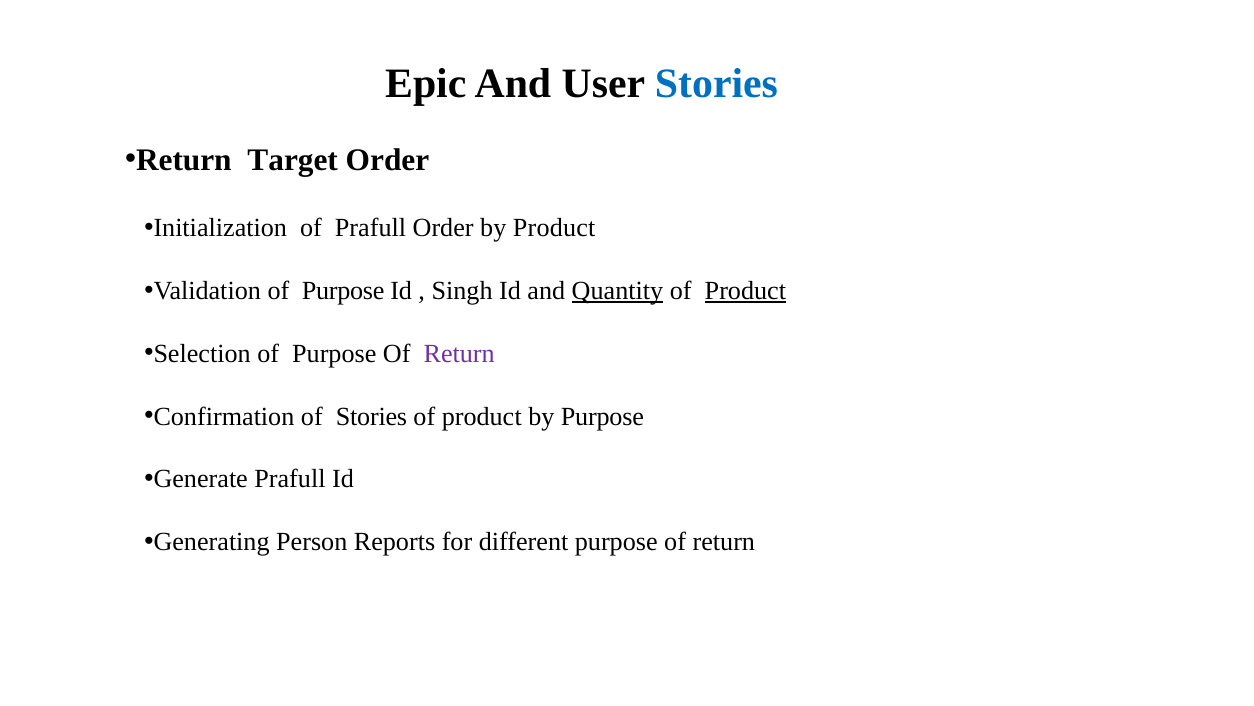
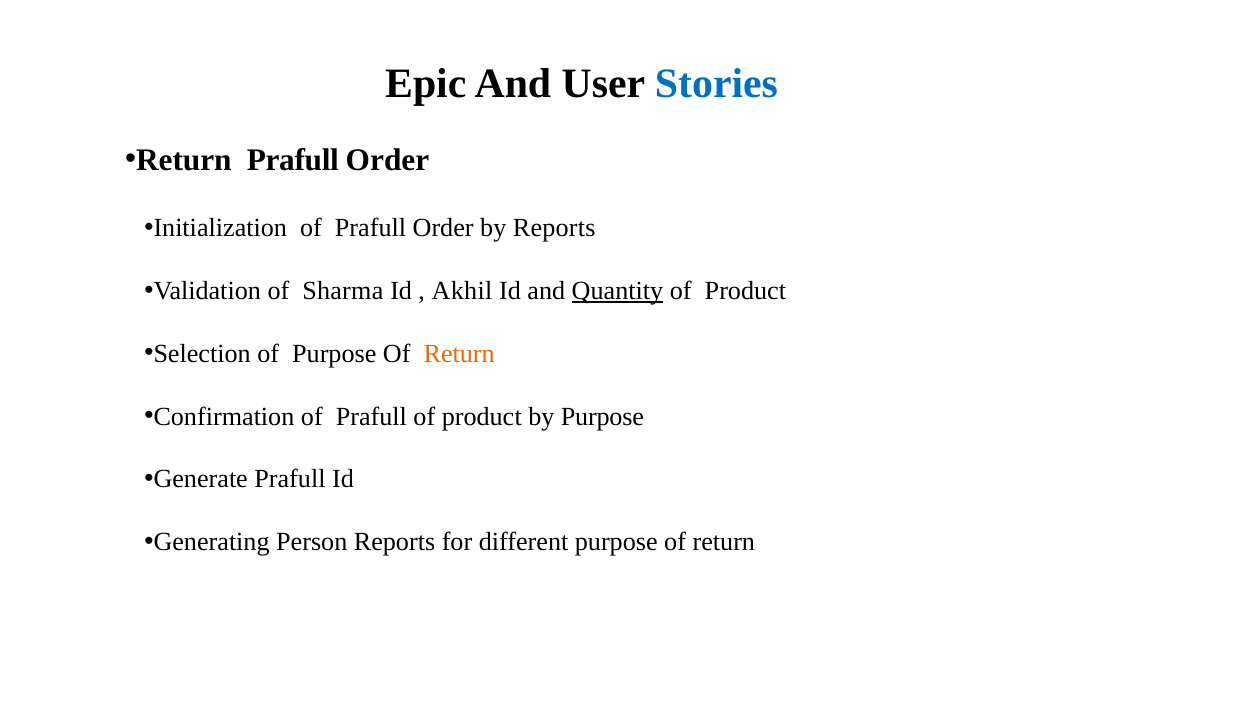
Return Target: Target -> Prafull (293, 160)
by Product: Product -> Reports (554, 228)
Validation of Purpose: Purpose -> Sharma (343, 291)
Singh: Singh -> Akhil (462, 291)
Product underline: present -> none (745, 291)
Return colour: purple -> orange (459, 353)
Confirmation of Stories: Stories -> Prafull (371, 416)
